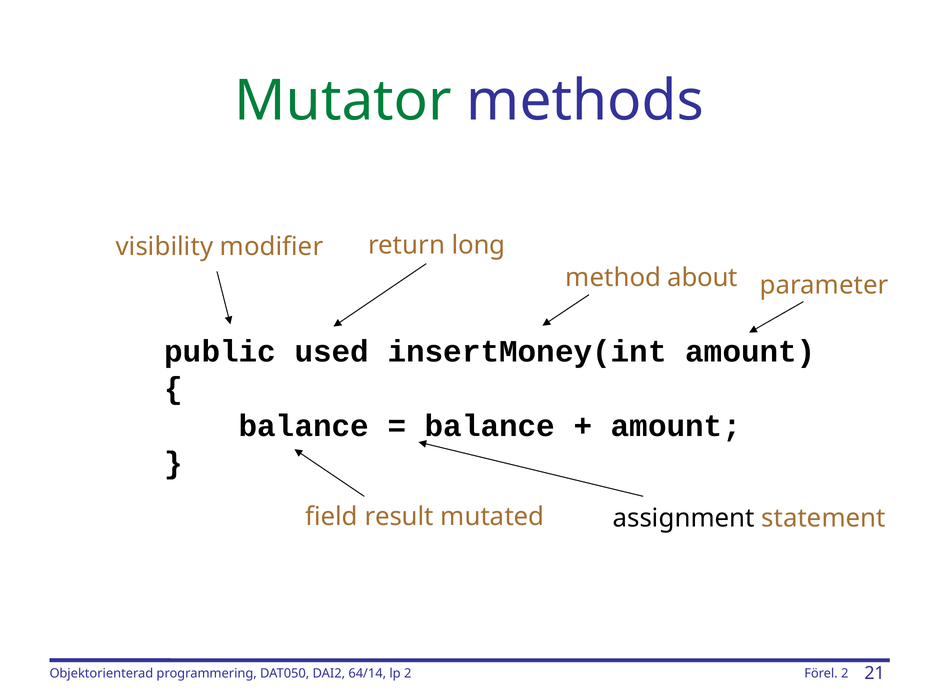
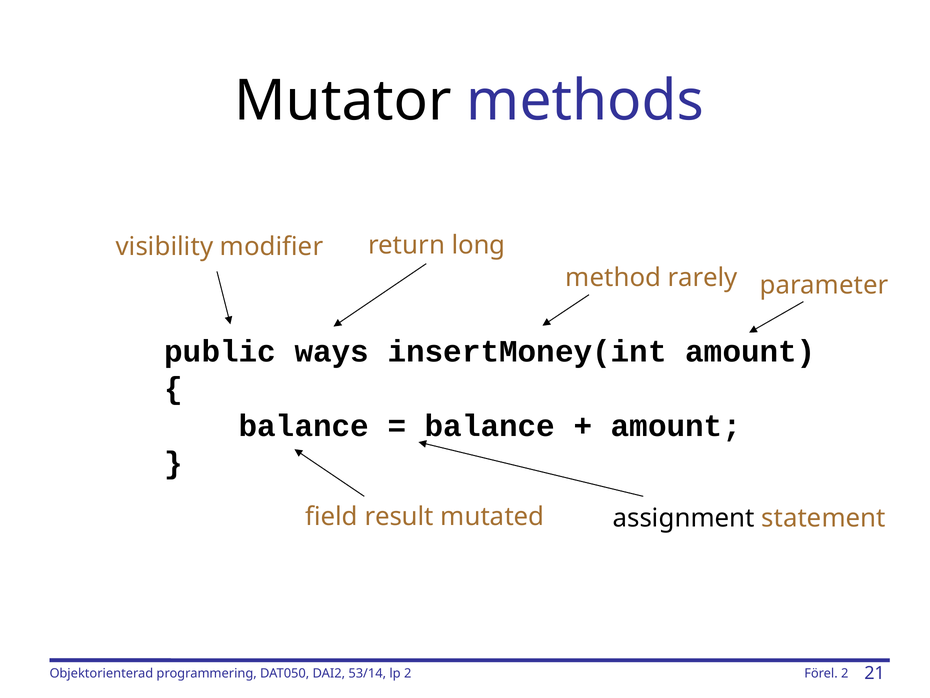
Mutator colour: green -> black (343, 101)
about: about -> rarely (703, 278)
used: used -> ways (332, 351)
64/14: 64/14 -> 53/14 (367, 673)
